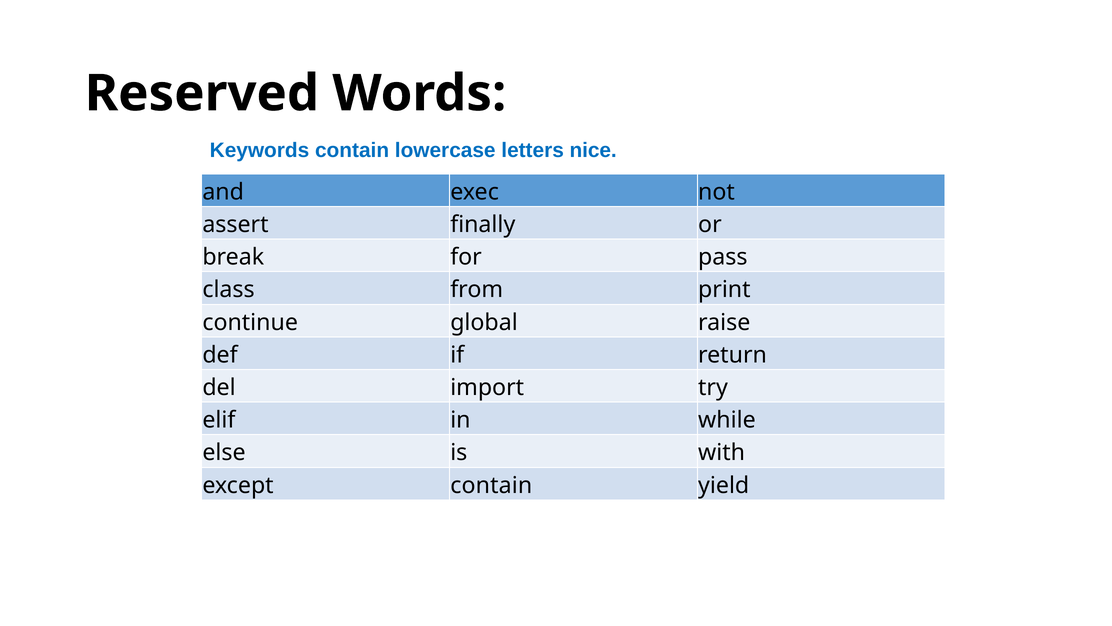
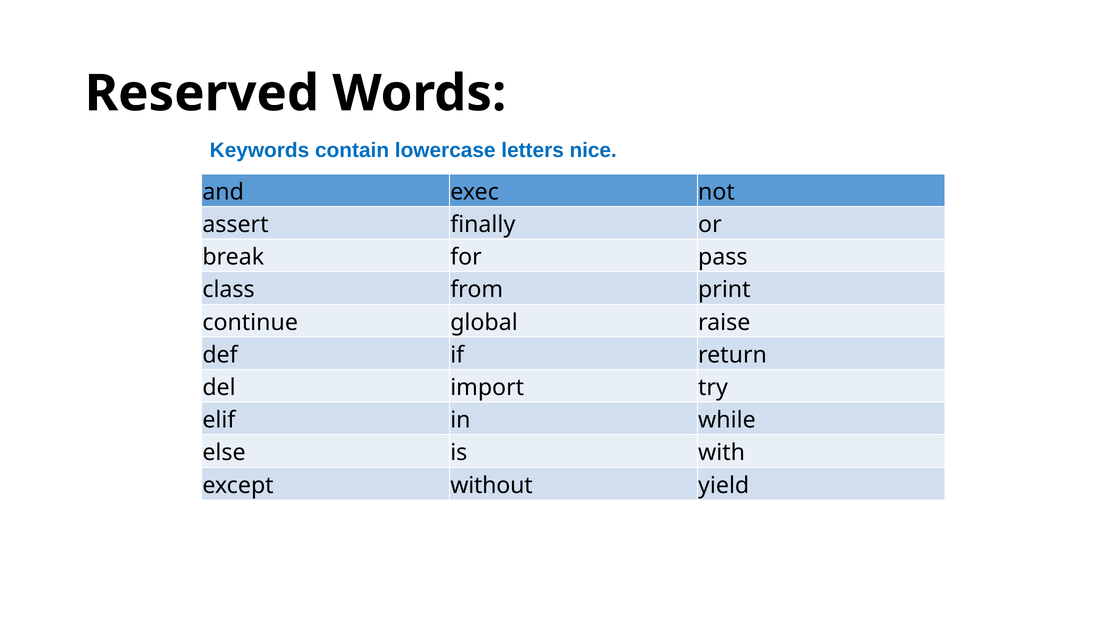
except contain: contain -> without (491, 485)
